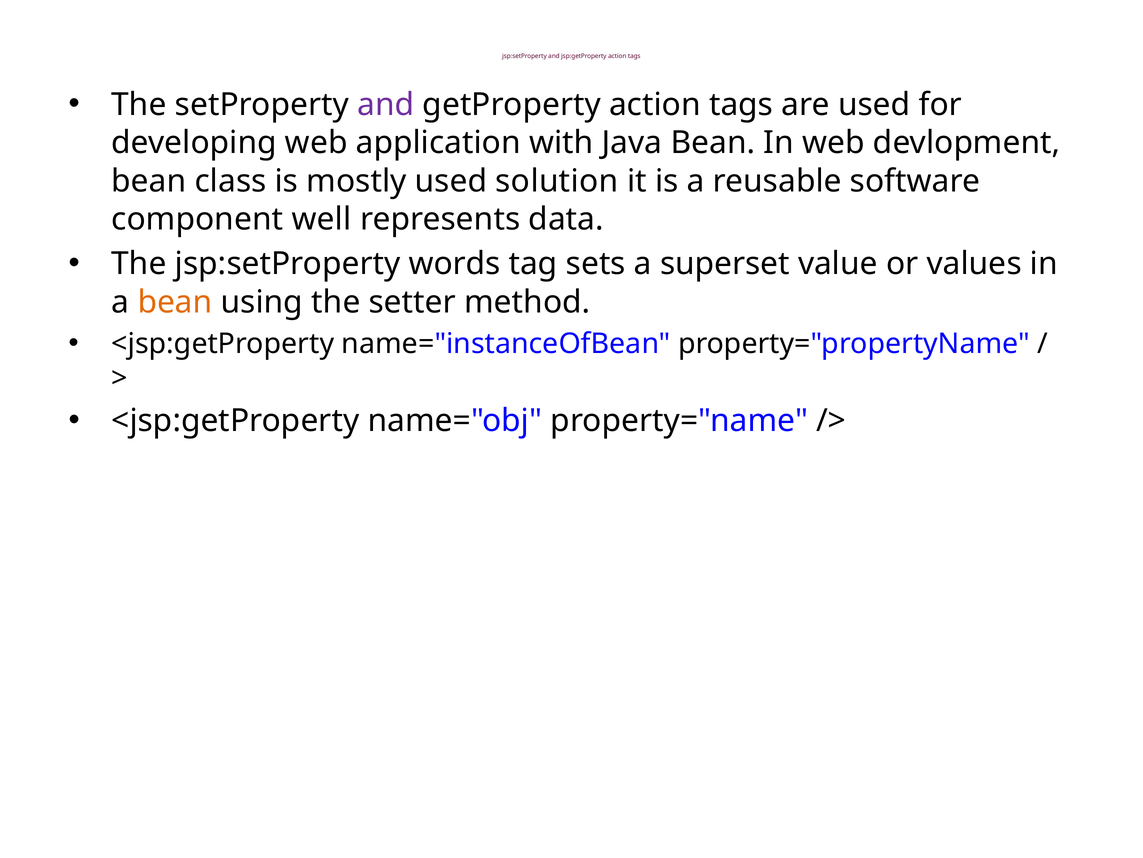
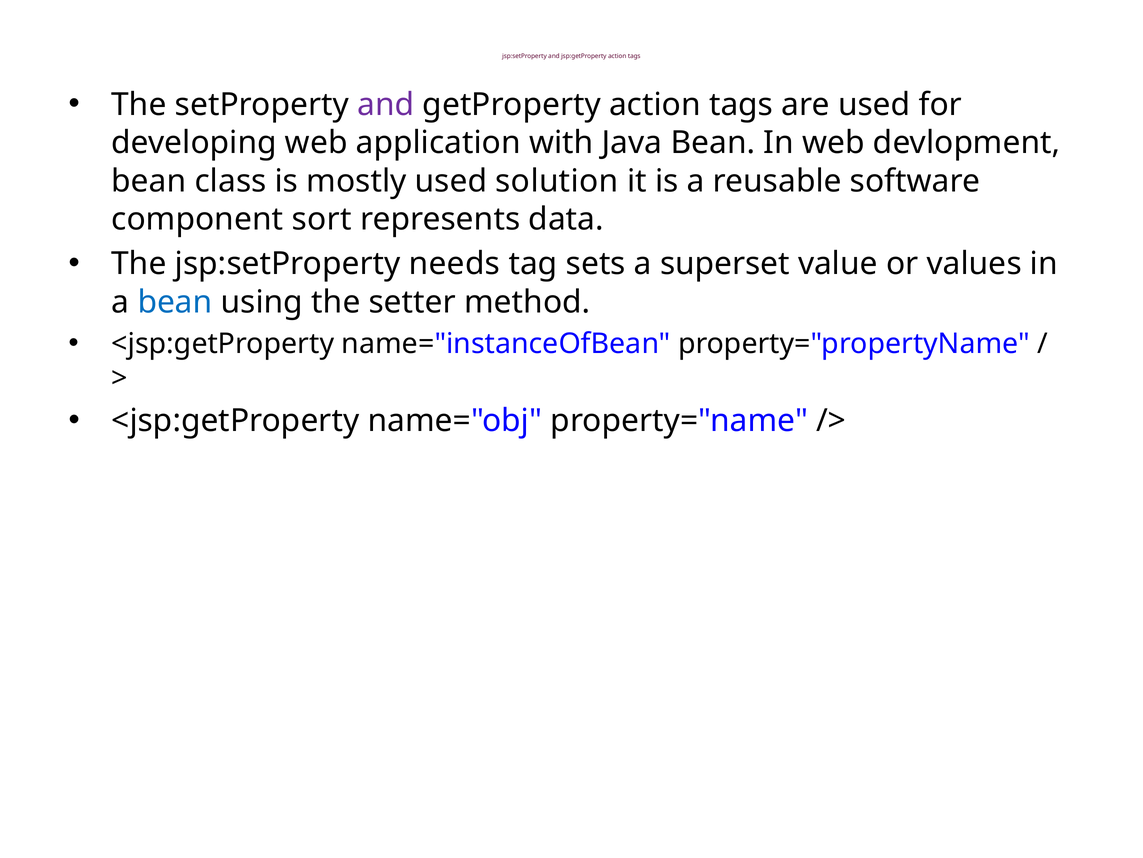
well: well -> sort (322, 219)
words: words -> needs (454, 264)
bean colour: orange -> blue (175, 302)
